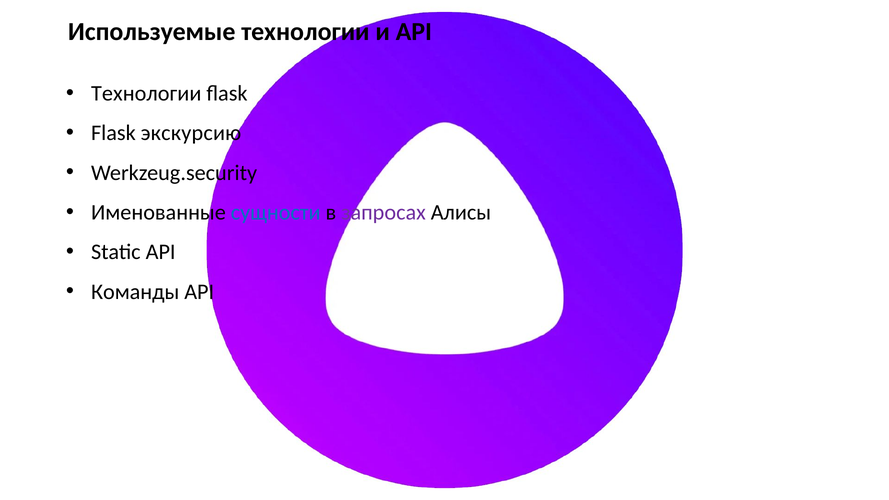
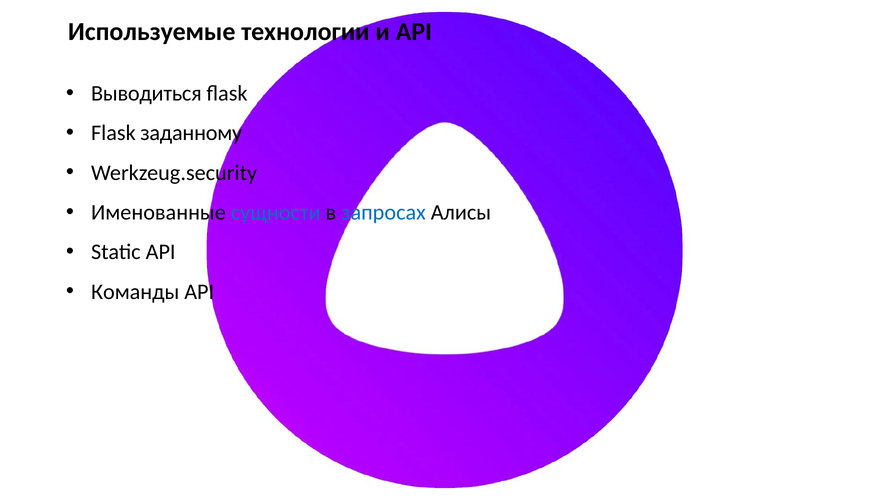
Технологии: Технологии -> Выводиться (146, 94)
экскурсию: экскурсию -> заданному (191, 133)
запросах colour: purple -> blue (383, 212)
